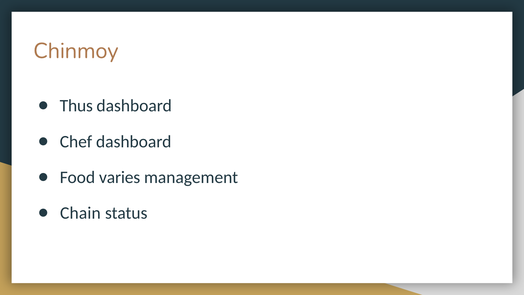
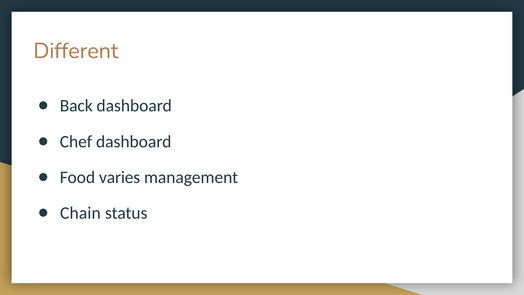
Chinmoy: Chinmoy -> Different (76, 51)
Thus: Thus -> Back (76, 106)
